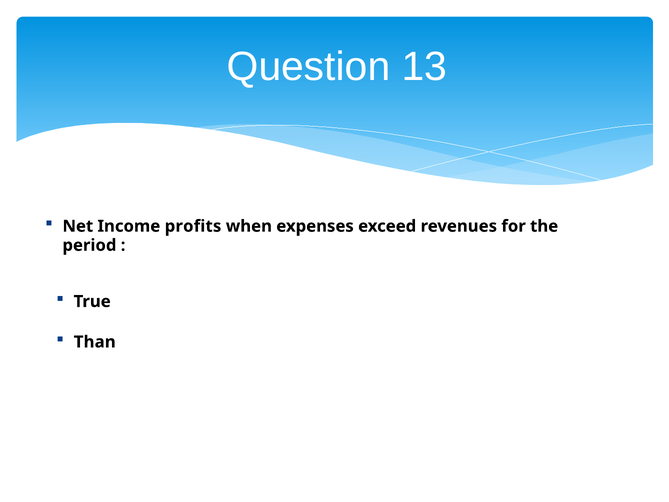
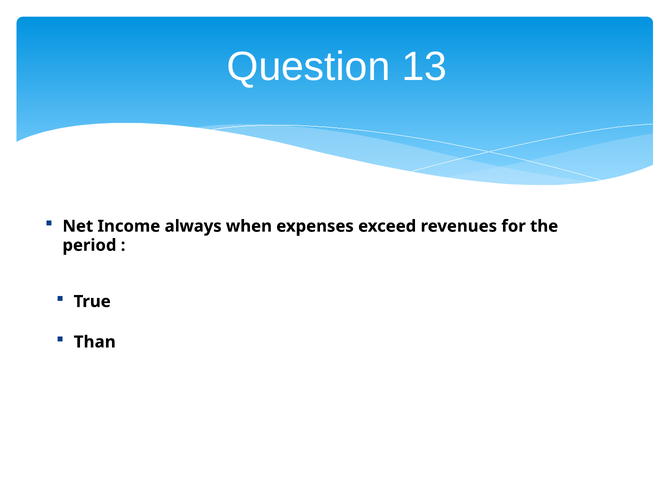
profits: profits -> always (193, 226)
